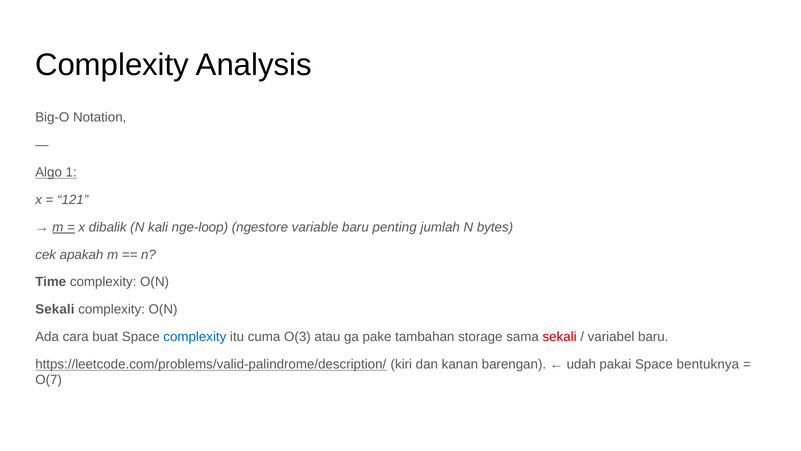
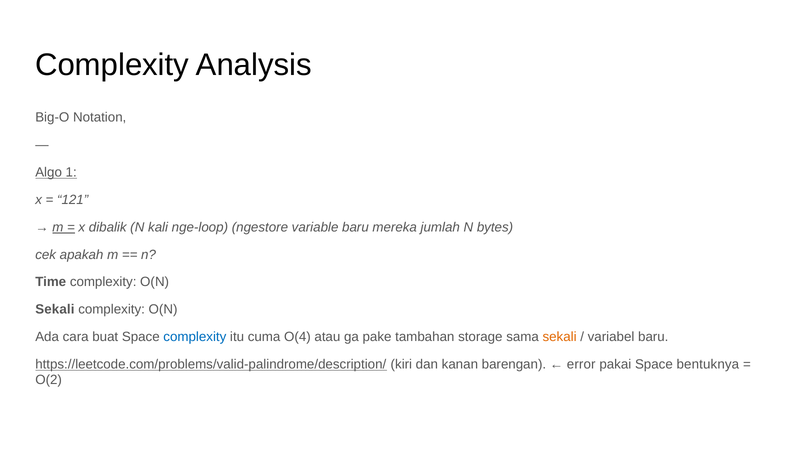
penting: penting -> mereka (395, 227)
O(3: O(3 -> O(4 (297, 337)
sekali colour: red -> orange (560, 337)
udah: udah -> error (581, 364)
O(7: O(7 -> O(2 (49, 380)
